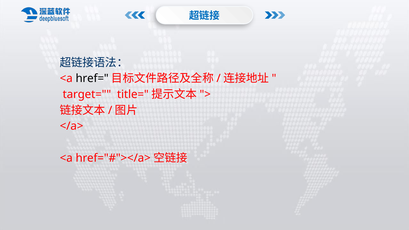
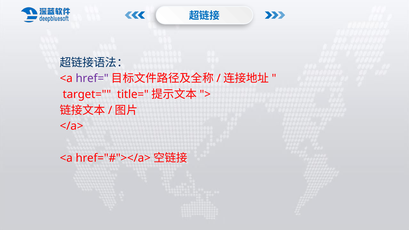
href= colour: black -> purple (92, 79)
